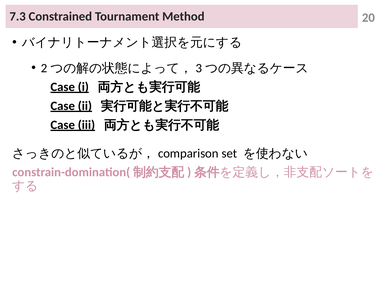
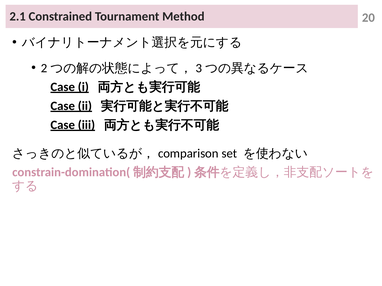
7.3: 7.3 -> 2.1 (18, 16)
